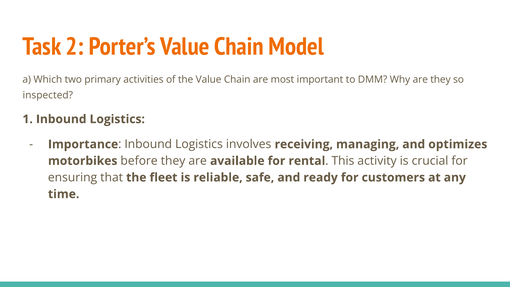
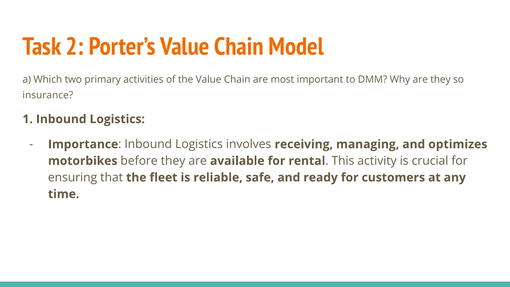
inspected: inspected -> insurance (48, 95)
